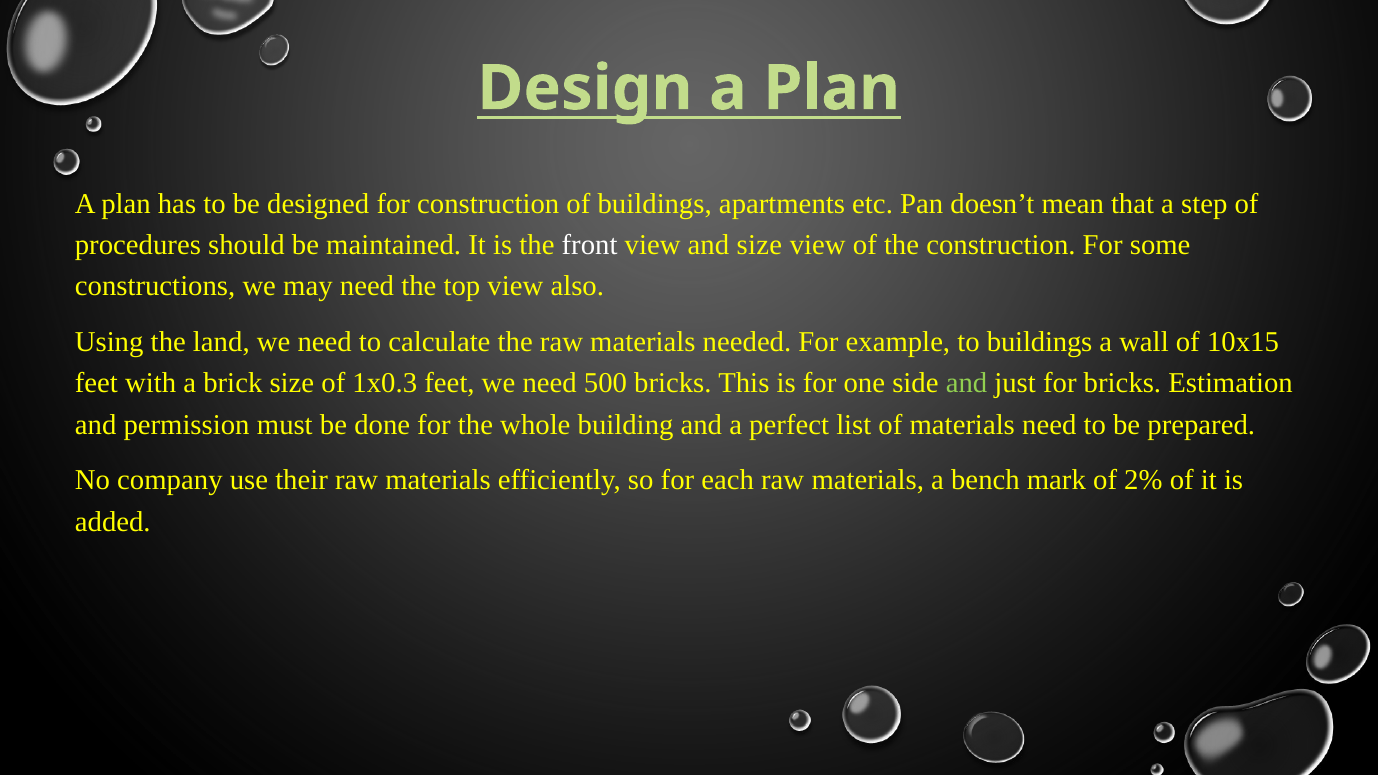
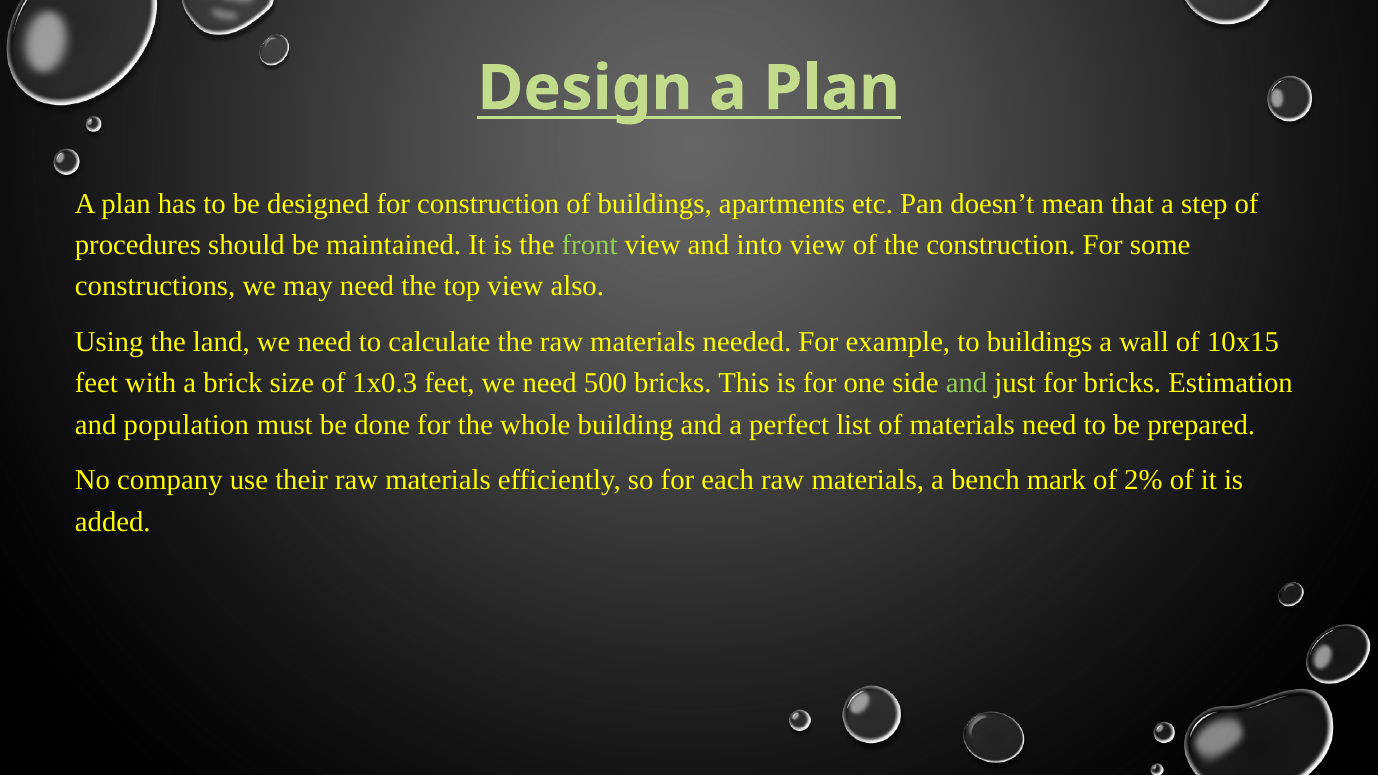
front colour: white -> light green (590, 245)
and size: size -> into (759, 245)
permission: permission -> population (186, 425)
